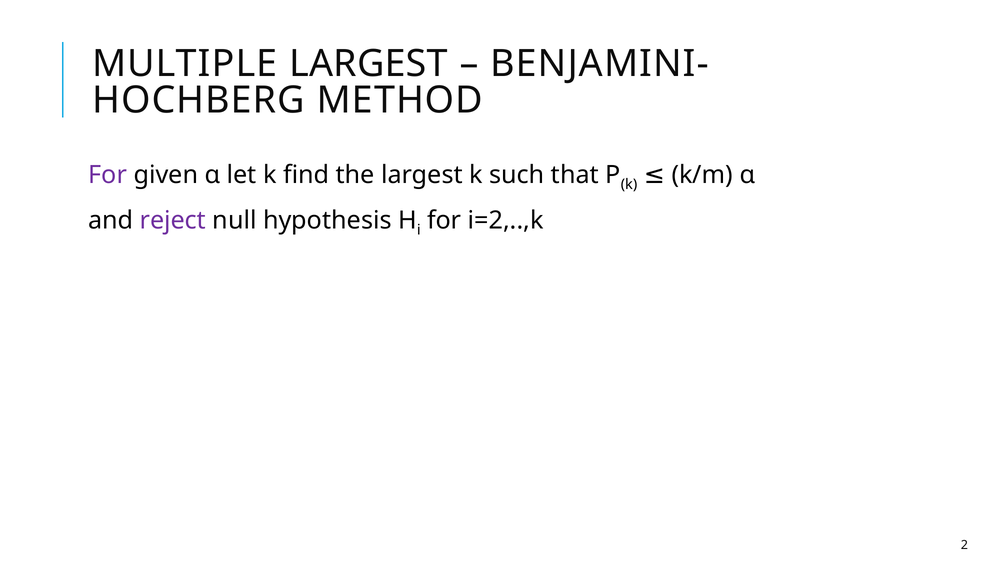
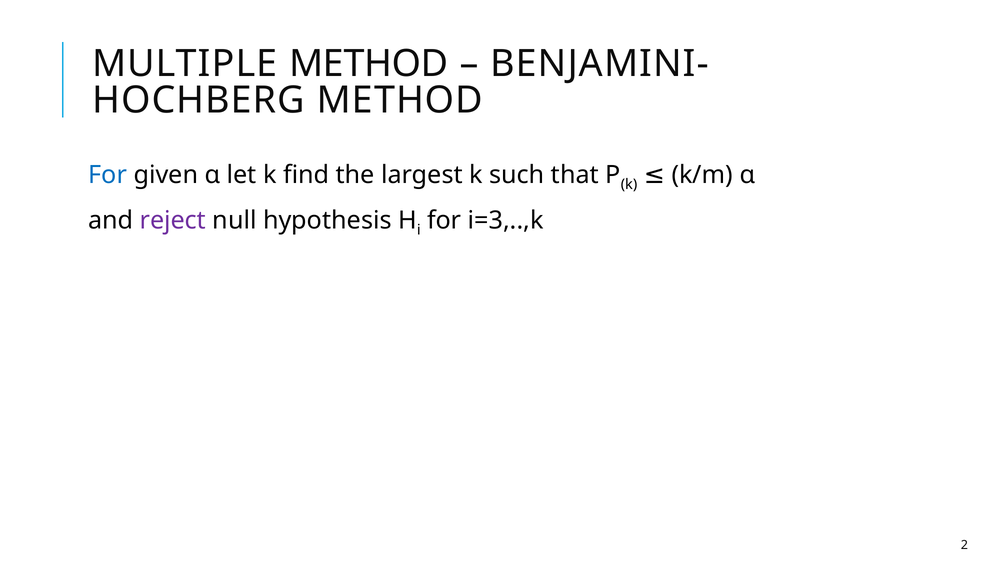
MULTIPLE LARGEST: LARGEST -> METHOD (369, 64)
For colour: purple -> blue (108, 175)
i=2,..,k: i=2,..,k -> i=3,..,k (506, 221)
